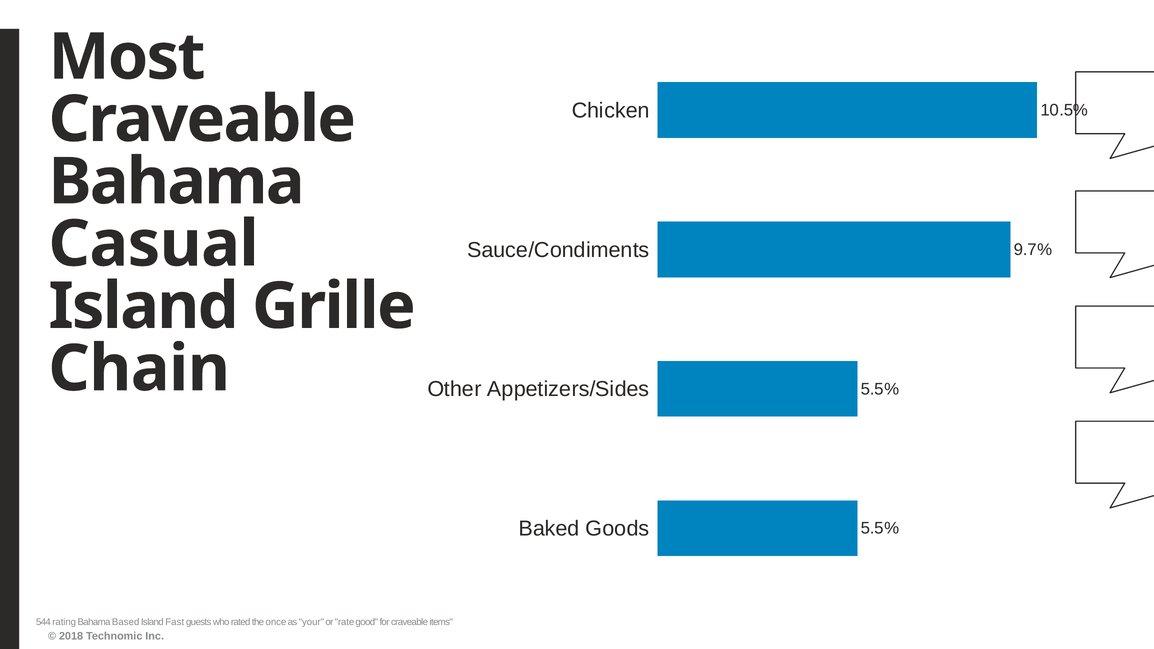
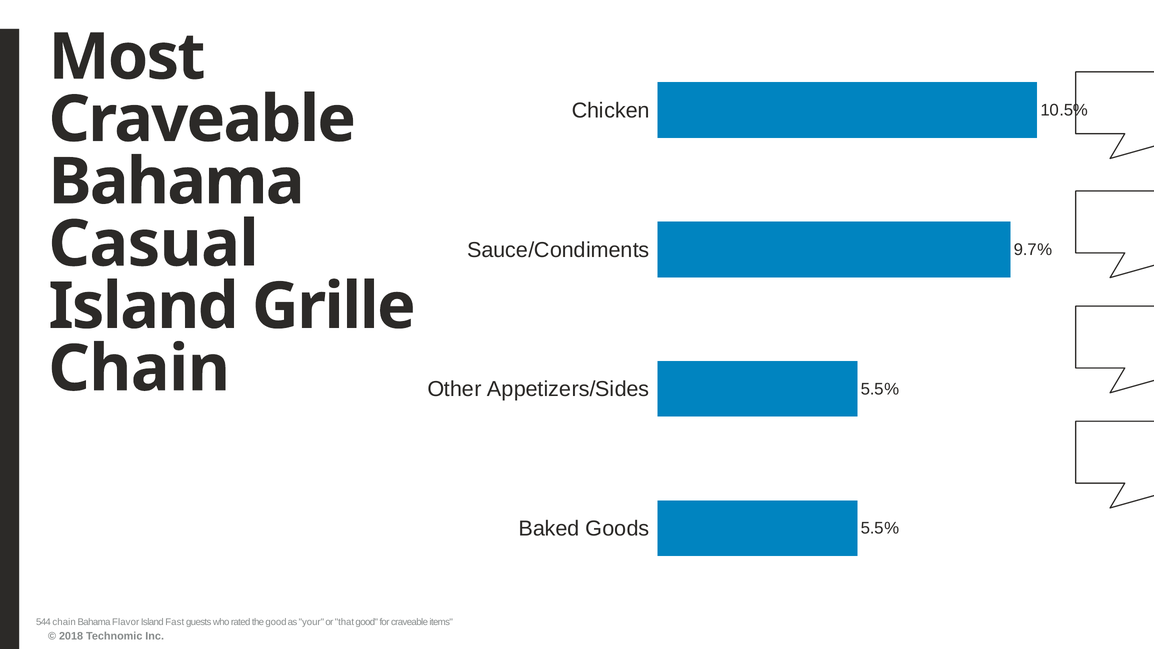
544 rating: rating -> chain (64, 622)
Based: Based -> Flavor (126, 622)
the once: once -> good (276, 622)
rate: rate -> that (344, 622)
